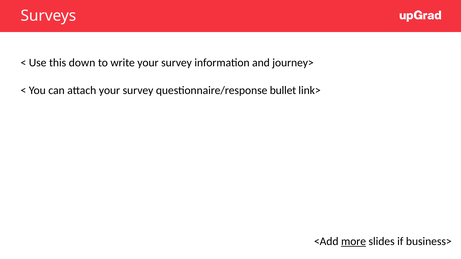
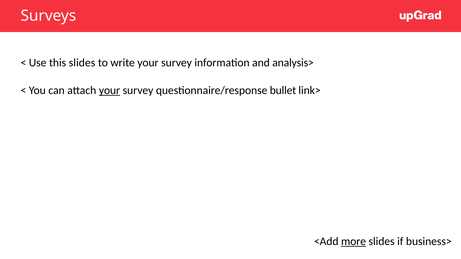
this down: down -> slides (82, 63)
journey>: journey> -> analysis> (293, 63)
your underline: none -> present (109, 91)
